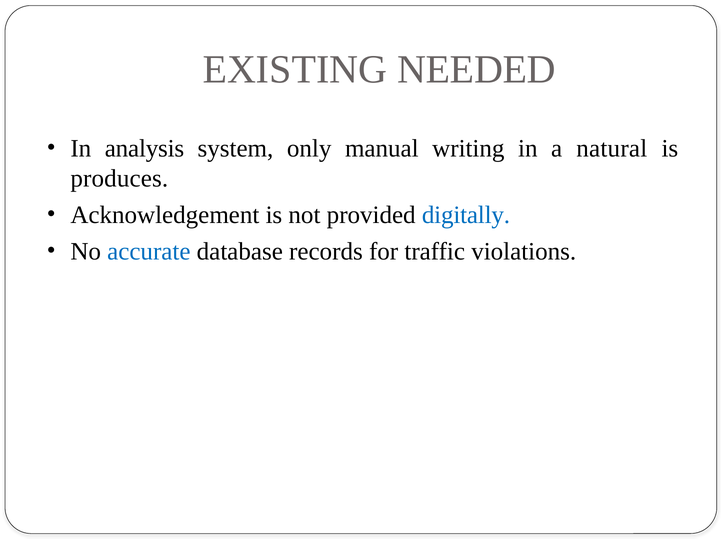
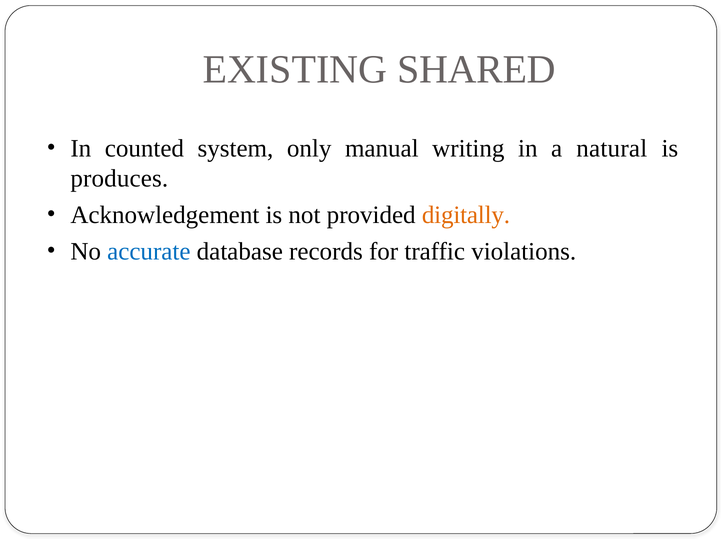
NEEDED: NEEDED -> SHARED (476, 70)
analysis: analysis -> counted (144, 149)
digitally colour: blue -> orange (466, 215)
